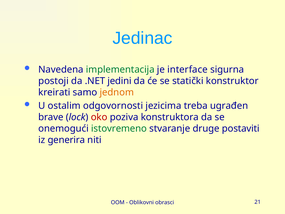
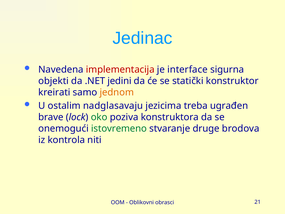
implementacija colour: green -> red (120, 70)
postoji: postoji -> objekti (54, 81)
odgovornosti: odgovornosti -> nadglasavaju (113, 106)
oko colour: red -> green (99, 117)
postaviti: postaviti -> brodova (241, 128)
generira: generira -> kontrola (66, 140)
